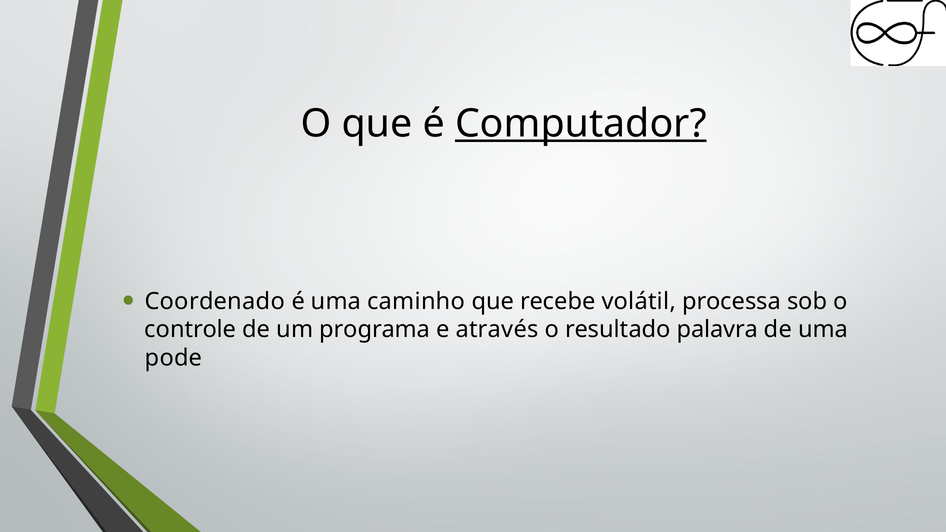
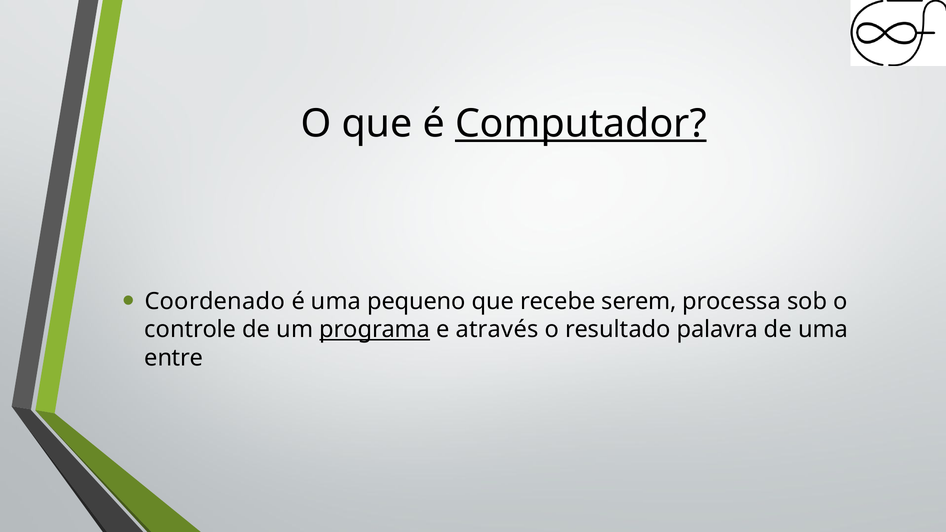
caminho: caminho -> pequeno (416, 301)
volátil: volátil -> serem (639, 301)
programa underline: none -> present (375, 330)
pode: pode -> entre (174, 358)
